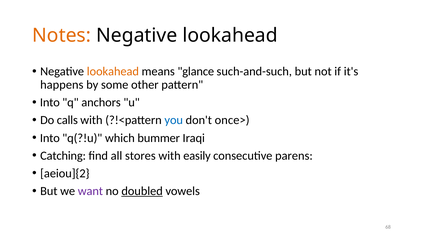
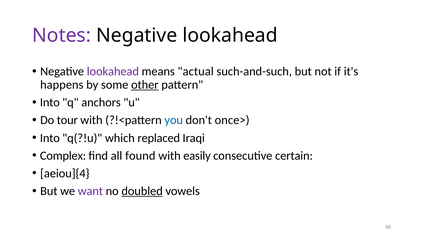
Notes colour: orange -> purple (62, 36)
lookahead colour: orange -> purple (113, 71)
glance: glance -> actual (196, 71)
other underline: none -> present (145, 85)
calls: calls -> tour (67, 120)
bummer: bummer -> replaced (159, 138)
Catching: Catching -> Complex (63, 156)
stores: stores -> found (140, 156)
parens: parens -> certain (294, 156)
aeiou]{2: aeiou]{2 -> aeiou]{4 (65, 173)
